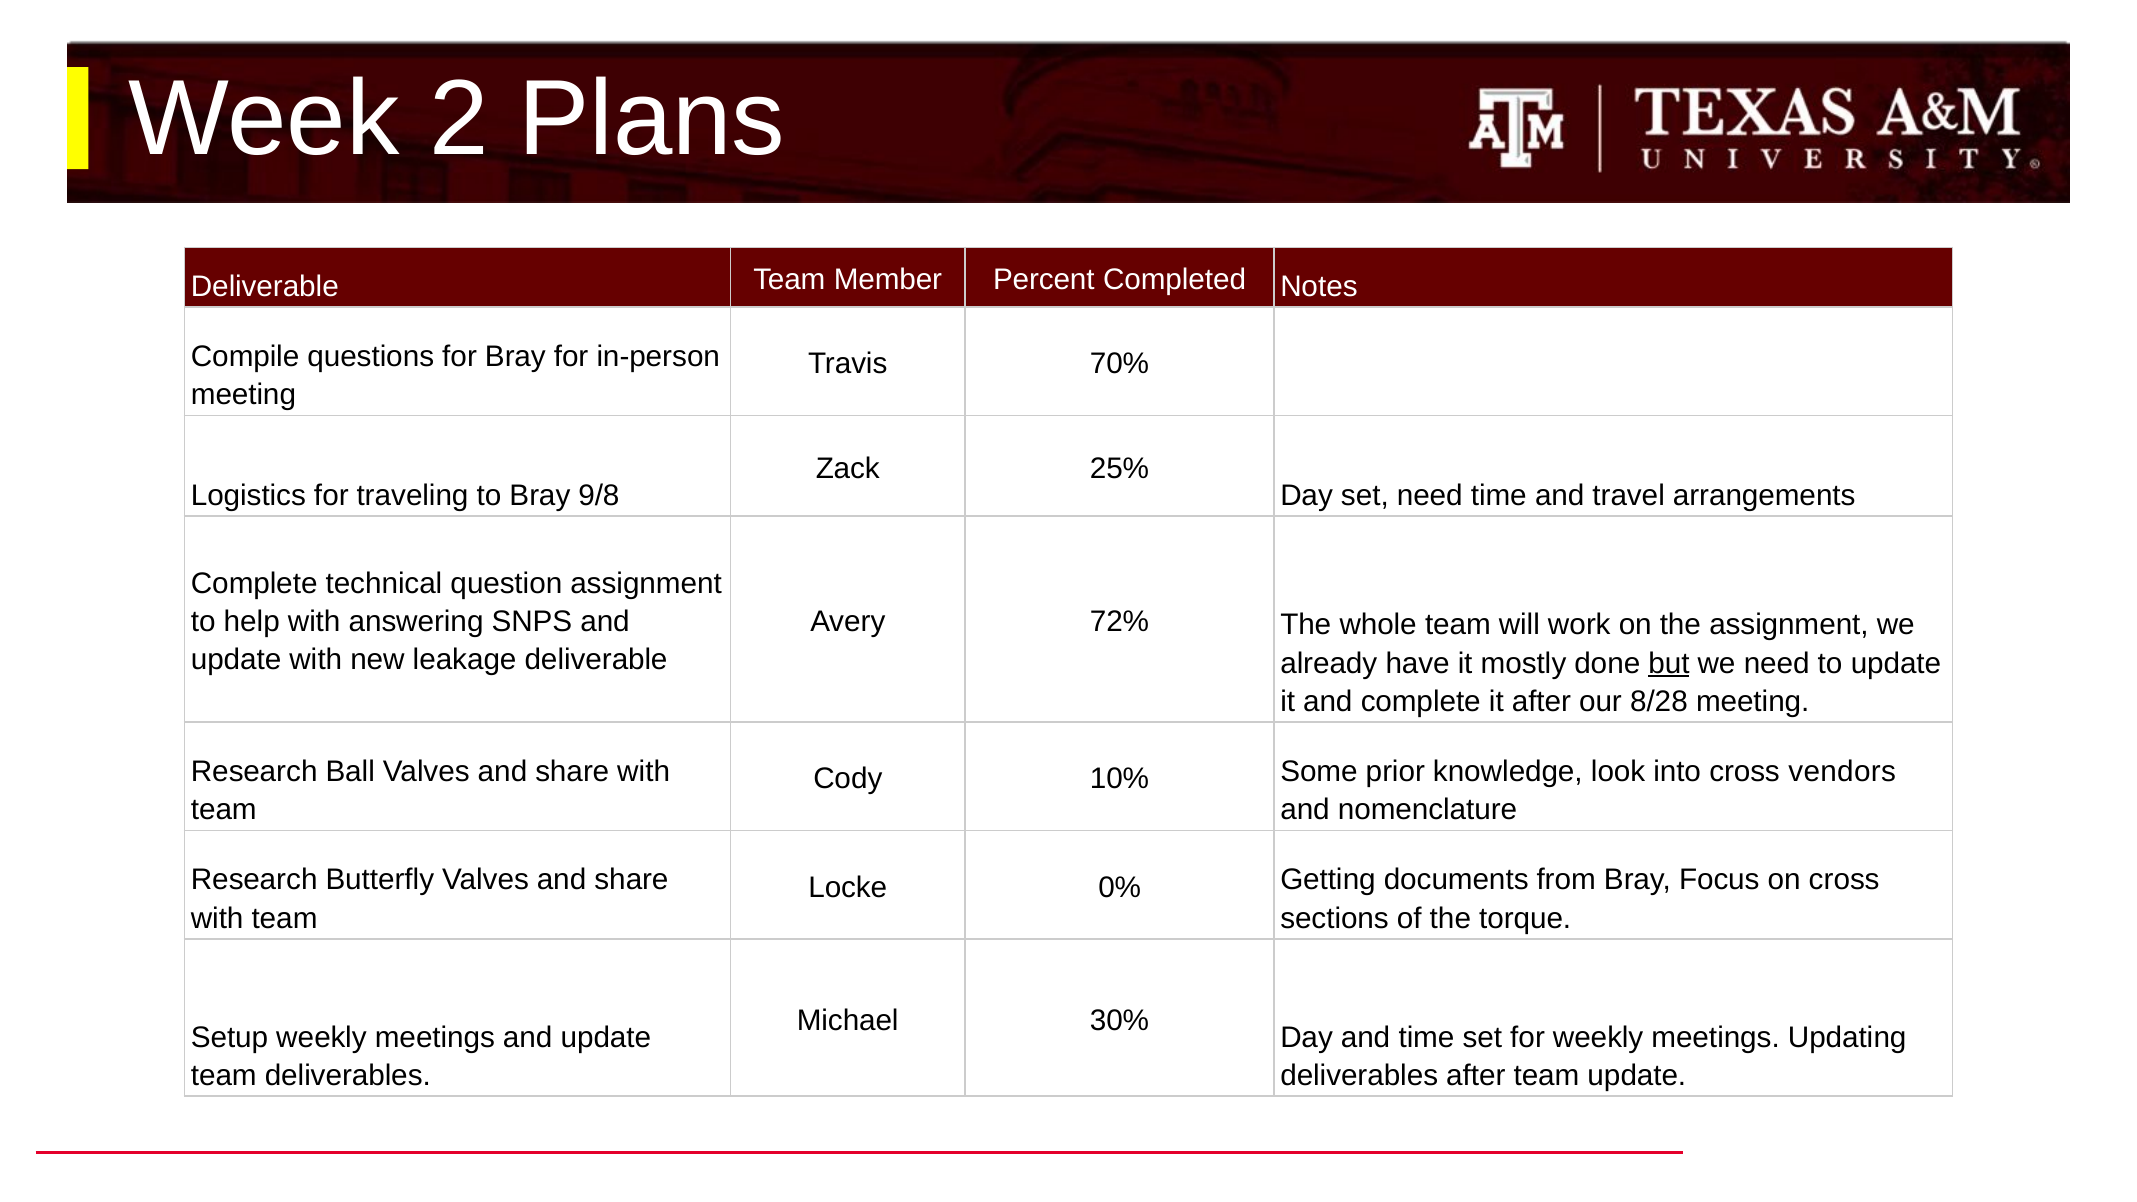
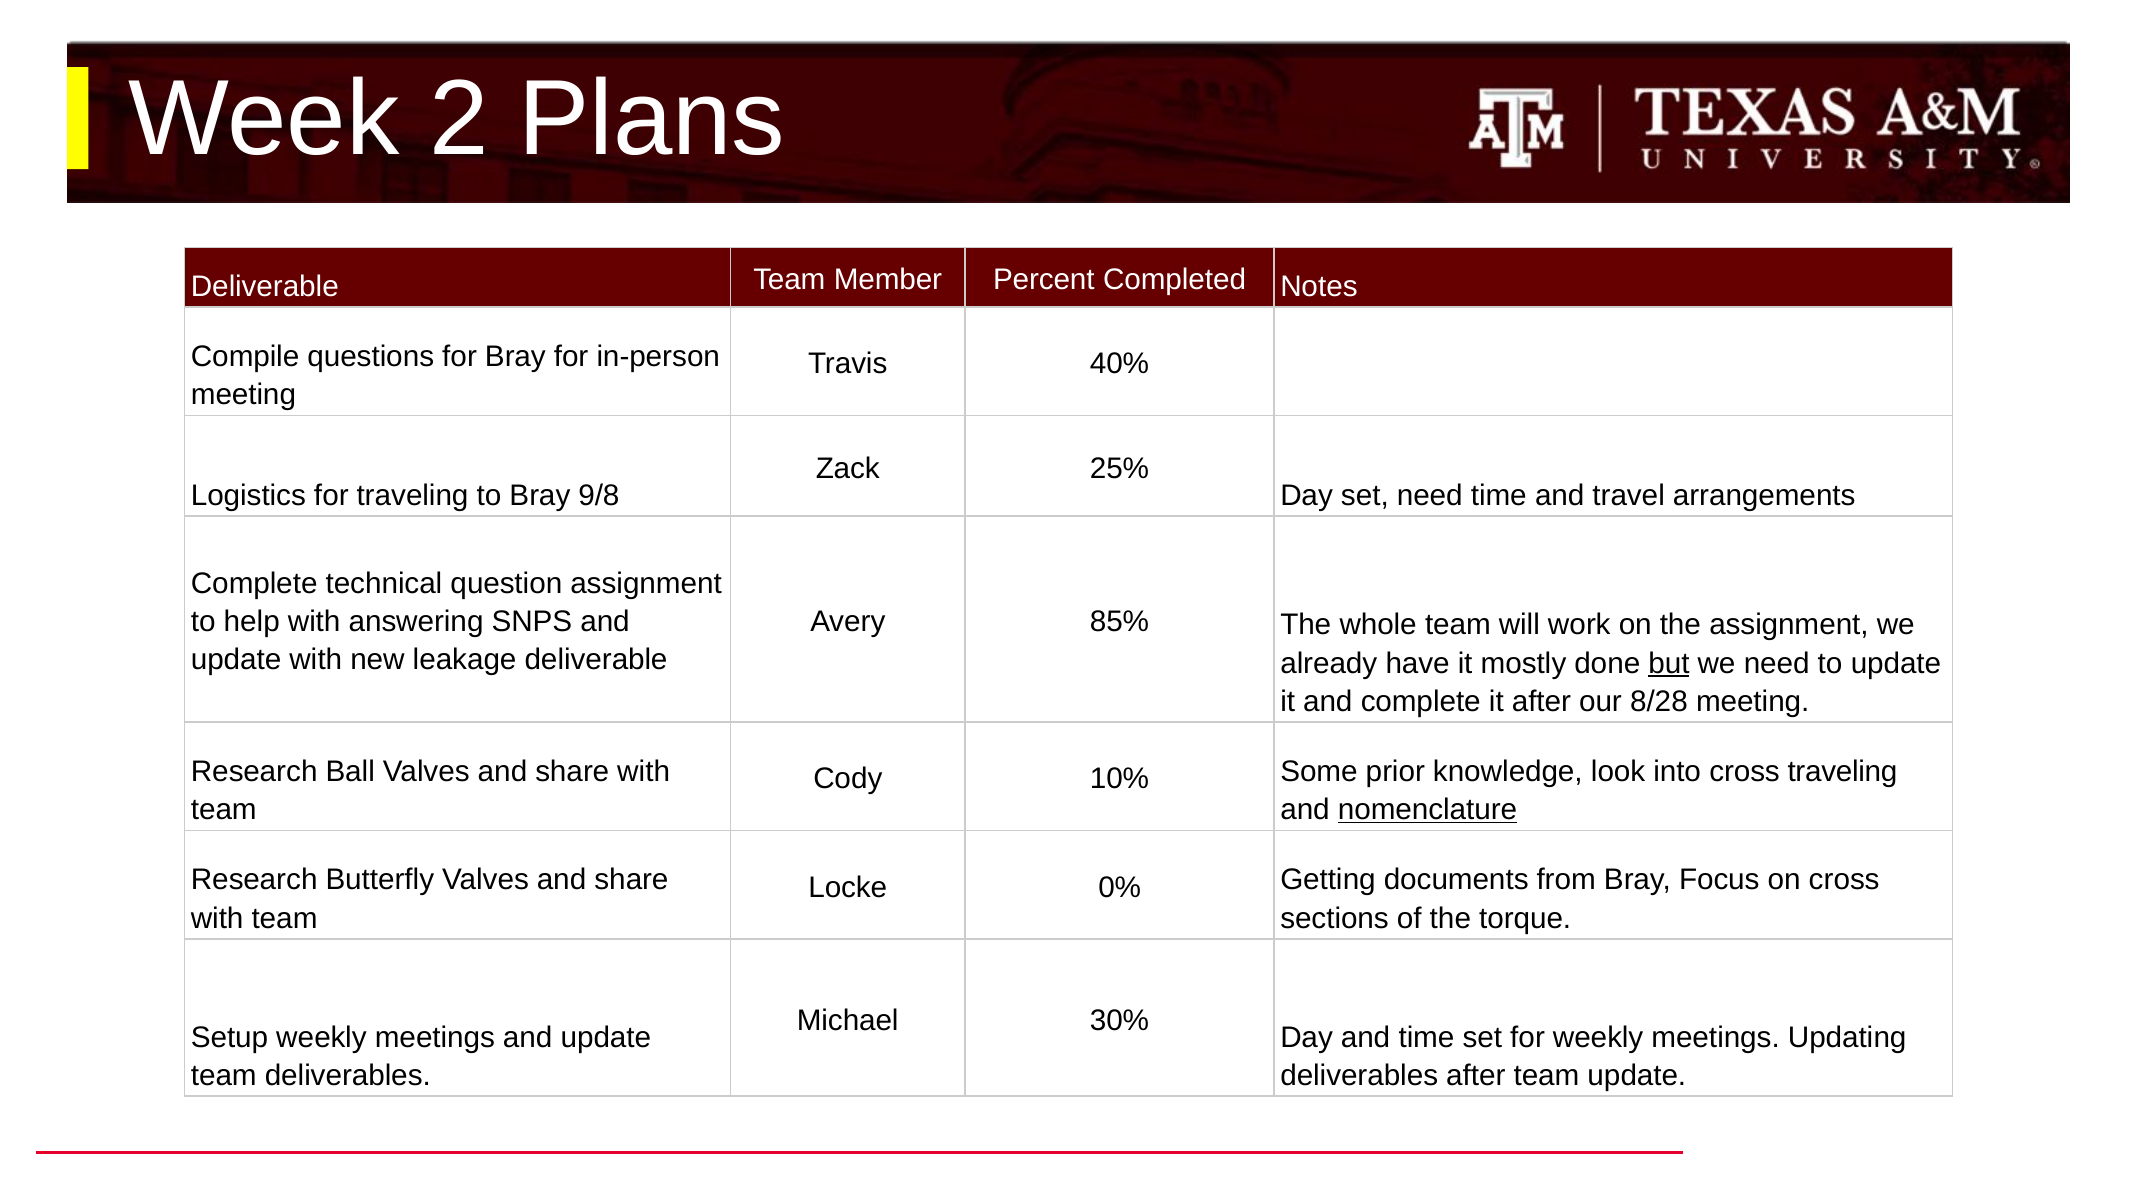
70%: 70% -> 40% (1119, 364)
72%: 72% -> 85% (1119, 622)
cross vendors: vendors -> traveling (1842, 772)
nomenclature underline: none -> present (1427, 810)
